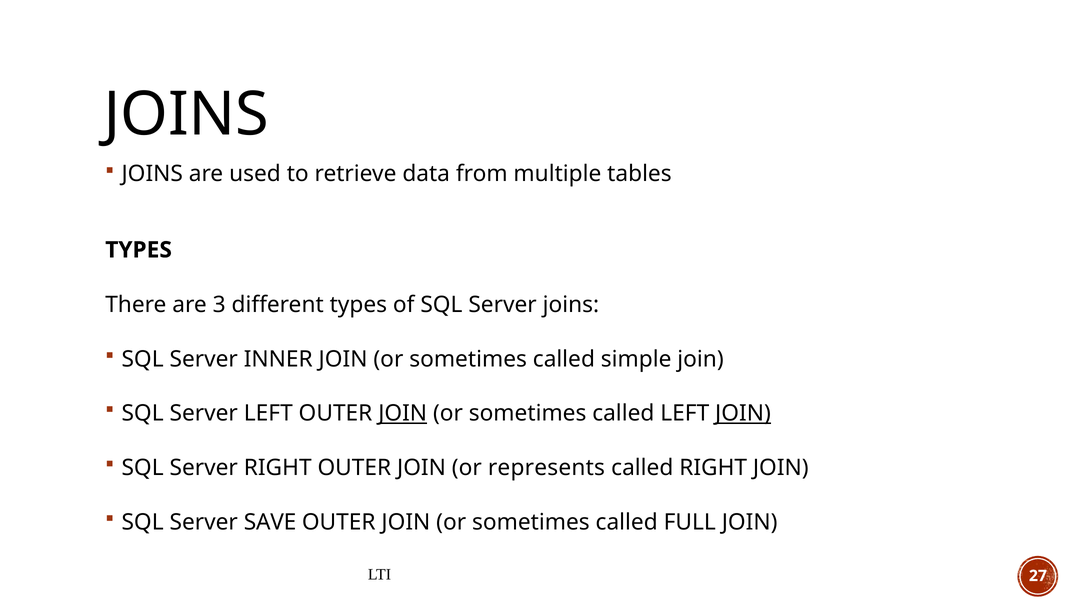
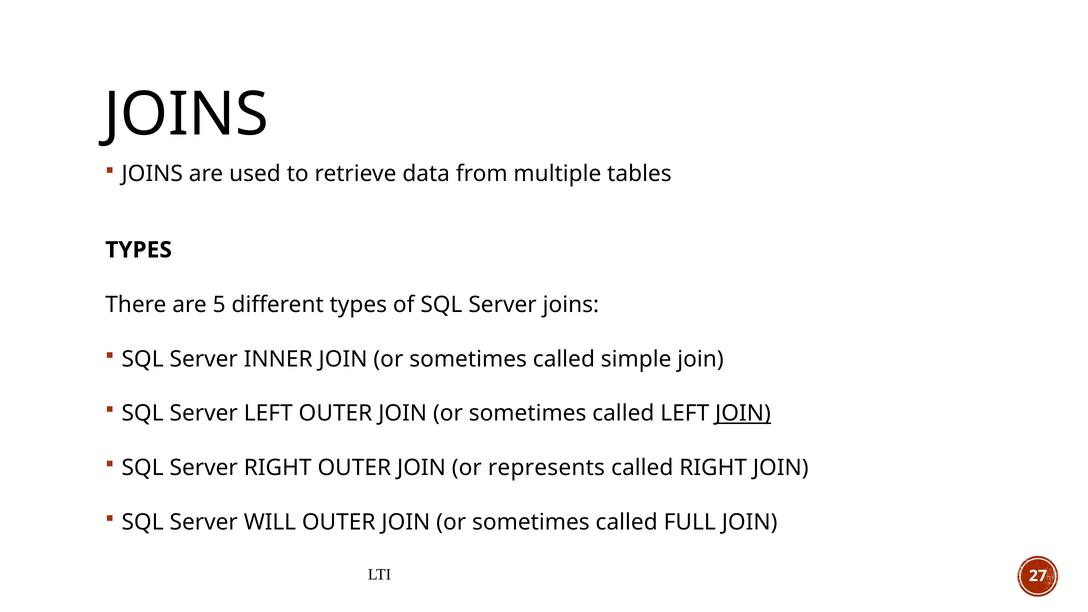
3: 3 -> 5 (219, 305)
JOIN underline: present -> none (403, 413)
SAVE: SAVE -> WILL (270, 522)
